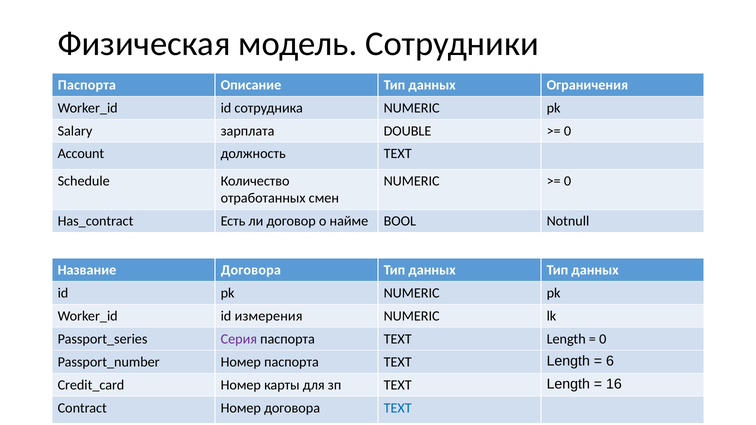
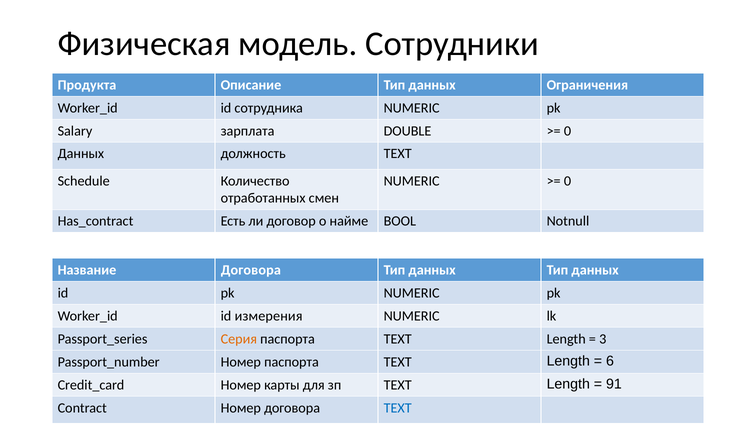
Паспорта: Паспорта -> Продукта (87, 85)
Account: Account -> Данных (81, 154)
Серия colour: purple -> orange (239, 339)
0: 0 -> 3 (603, 339)
16: 16 -> 91 (614, 385)
